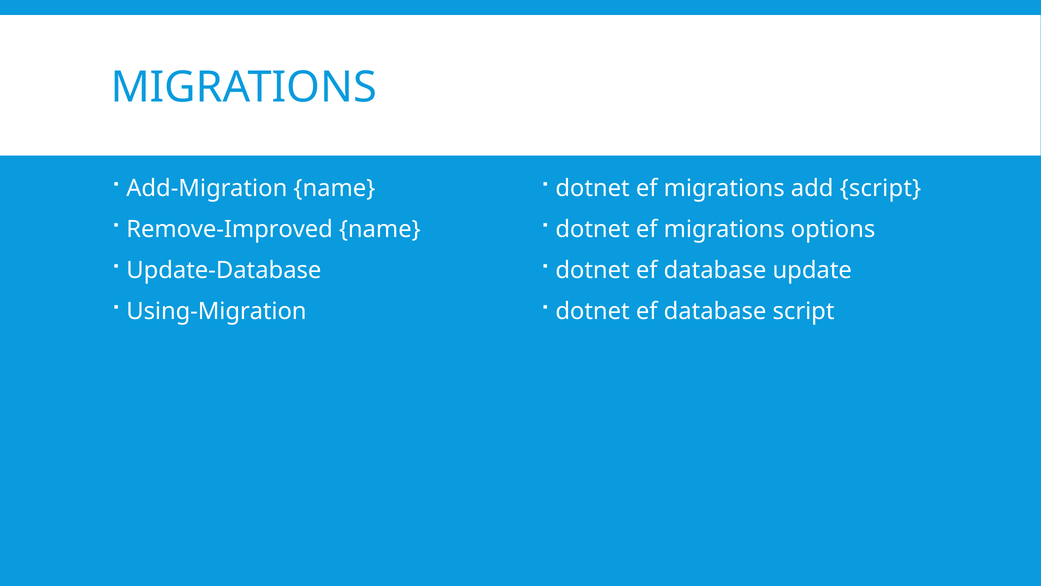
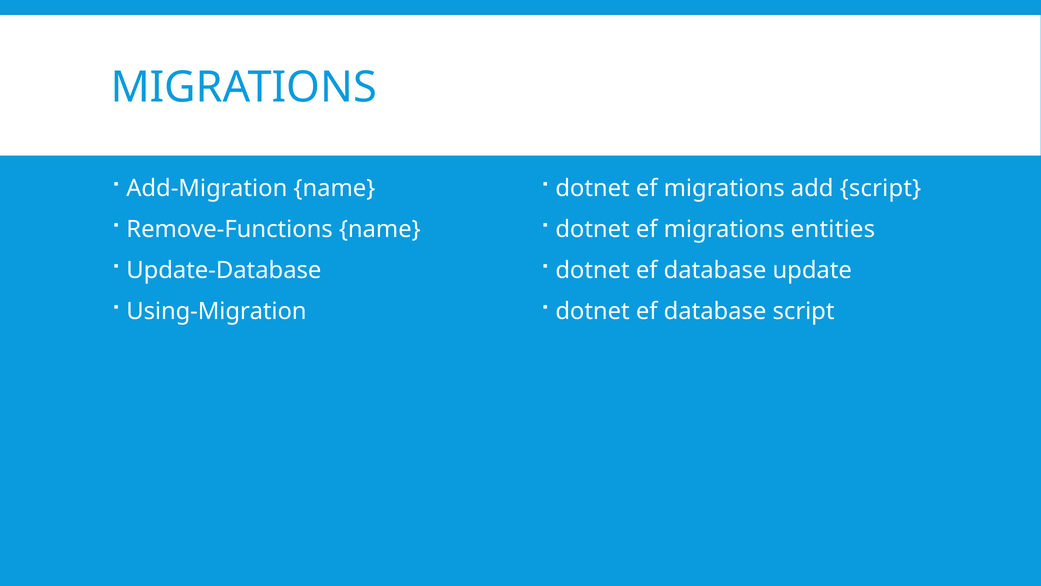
Remove-Improved: Remove-Improved -> Remove-Functions (230, 229)
options: options -> entities (833, 229)
